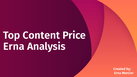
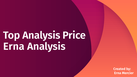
Top Content: Content -> Analysis (41, 35)
